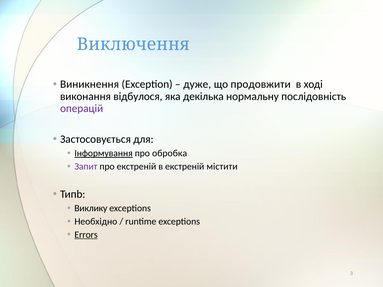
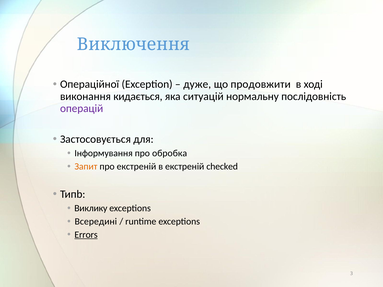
Виникнення: Виникнення -> Операційної (90, 84)
відбулося: відбулося -> кидається (138, 96)
декілька: декілька -> ситуацій (203, 96)
Інформування underline: present -> none (104, 153)
Запит colour: purple -> orange (86, 167)
містити: містити -> checked (222, 167)
Необхідно: Необхідно -> Всередині (96, 222)
